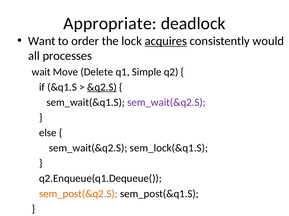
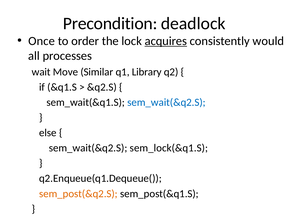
Appropriate: Appropriate -> Precondition (110, 24)
Want: Want -> Once (42, 41)
Delete: Delete -> Similar (97, 72)
Simple: Simple -> Library (147, 72)
&q2.S underline: present -> none (102, 87)
sem_wait(&q2.S colour: purple -> blue (166, 103)
